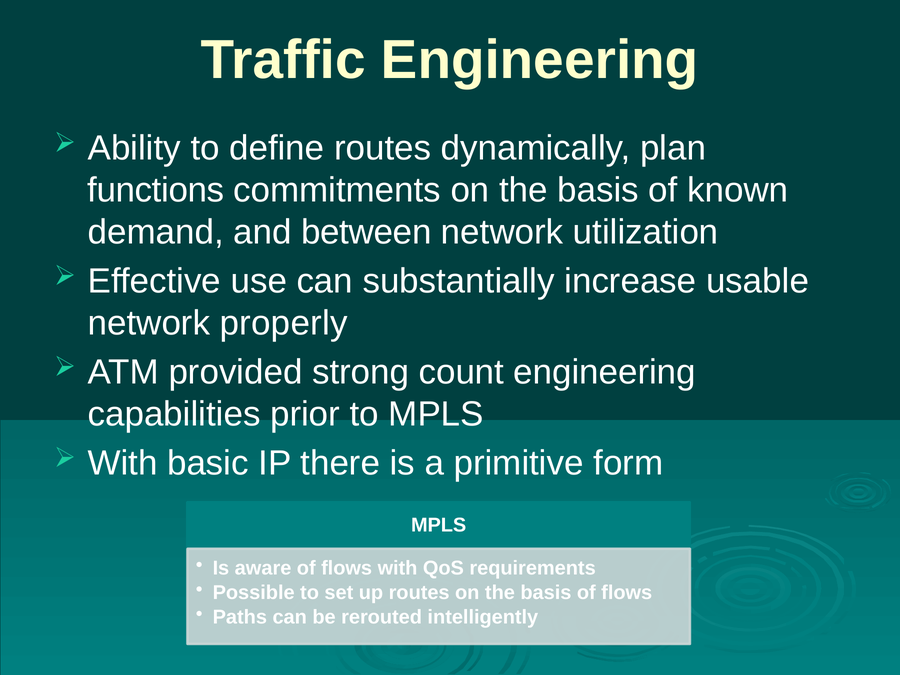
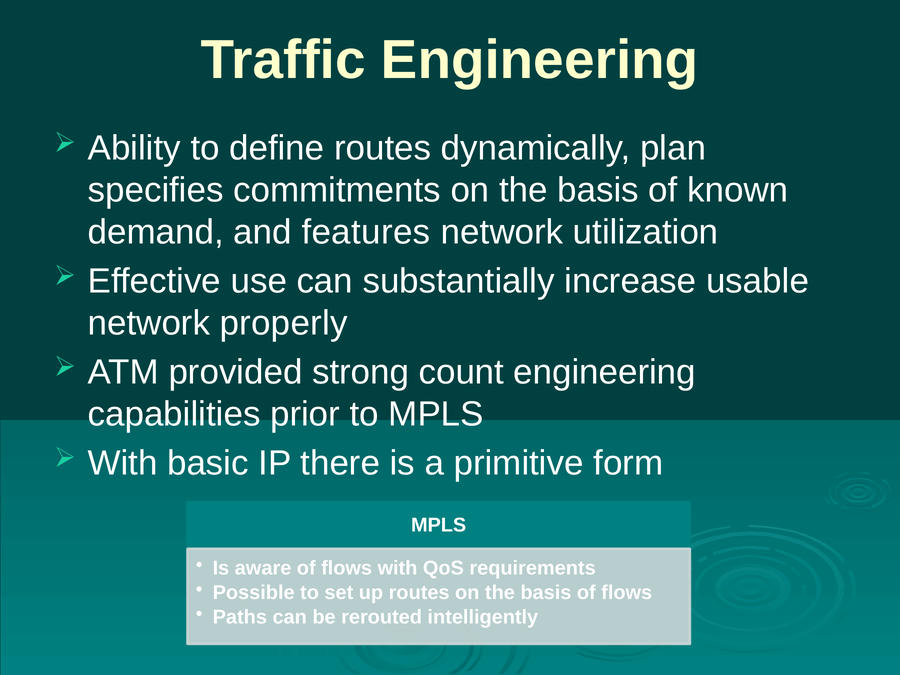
functions: functions -> specifies (156, 190)
between: between -> features (366, 232)
